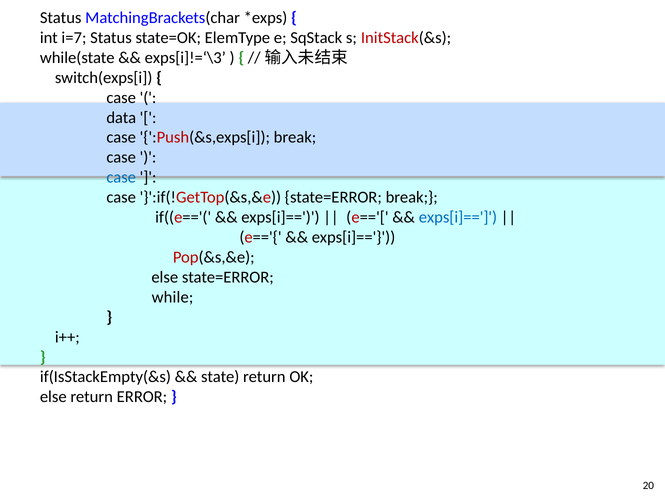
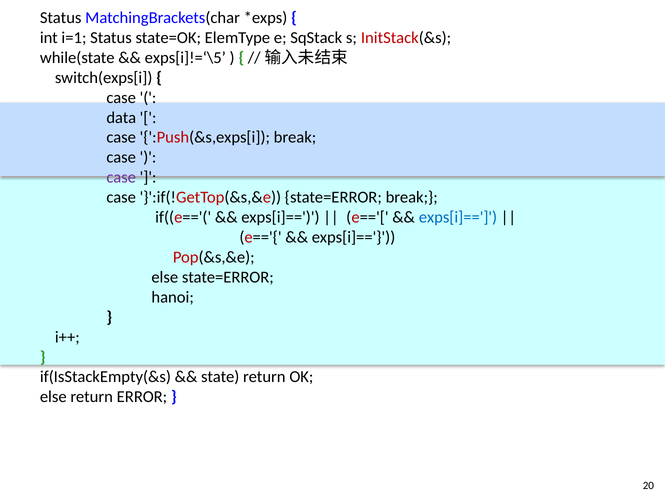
i=7: i=7 -> i=1 (74, 38)
exps[i]!=‘\3: exps[i]!=‘\3 -> exps[i]!=‘\5 (185, 58)
case colour: blue -> purple (121, 177)
while: while -> hanoi (173, 297)
